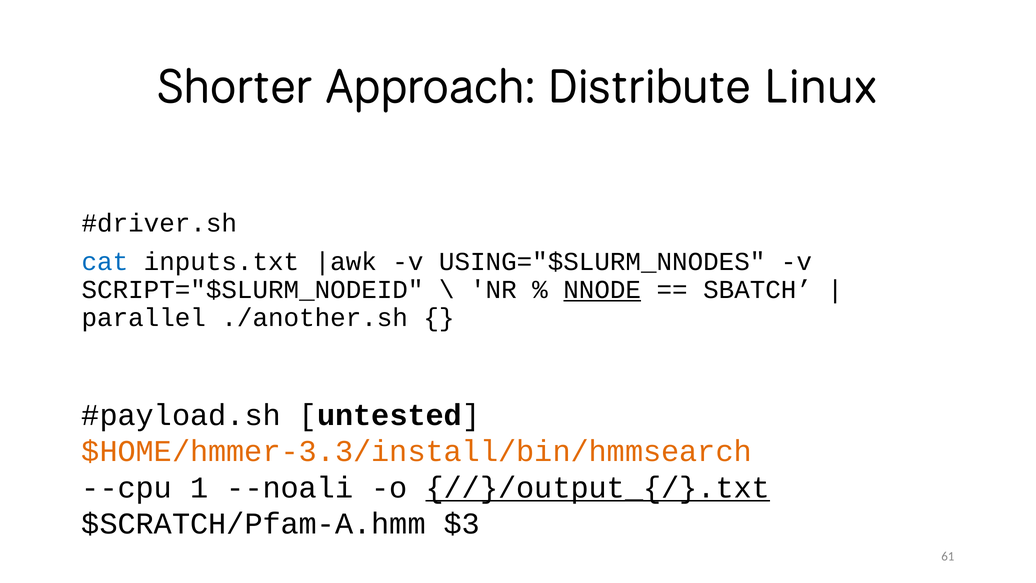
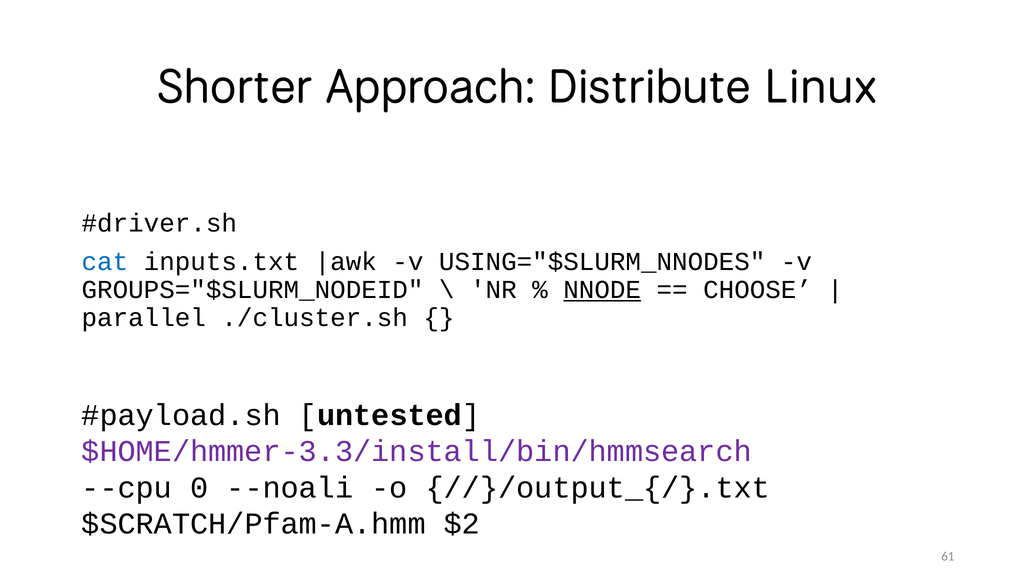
SCRIPT="$SLURM_NODEID: SCRIPT="$SLURM_NODEID -> GROUPS="$SLURM_NODEID (253, 290)
SBATCH: SBATCH -> CHOOSE (758, 290)
./another.sh: ./another.sh -> ./cluster.sh (315, 318)
$HOME/hmmer-3.3/install/bin/hmmsearch colour: orange -> purple (417, 451)
1: 1 -> 0 (199, 488)
//}/output_{/}.txt underline: present -> none (598, 488)
$3: $3 -> $2 (462, 524)
